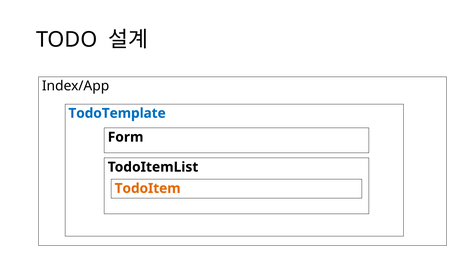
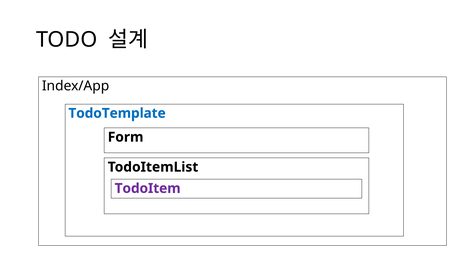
TodoItem colour: orange -> purple (148, 188)
